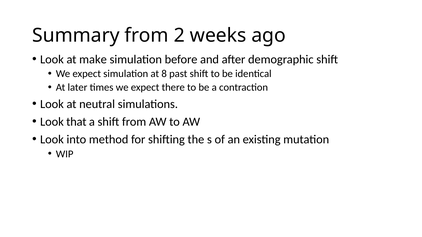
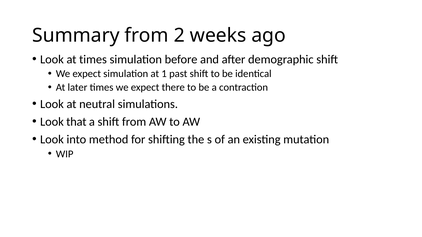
at make: make -> times (93, 59)
8: 8 -> 1 (164, 74)
